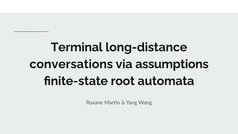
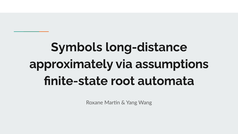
Terminal: Terminal -> Symbols (77, 47)
conversations: conversations -> approximately (71, 64)
